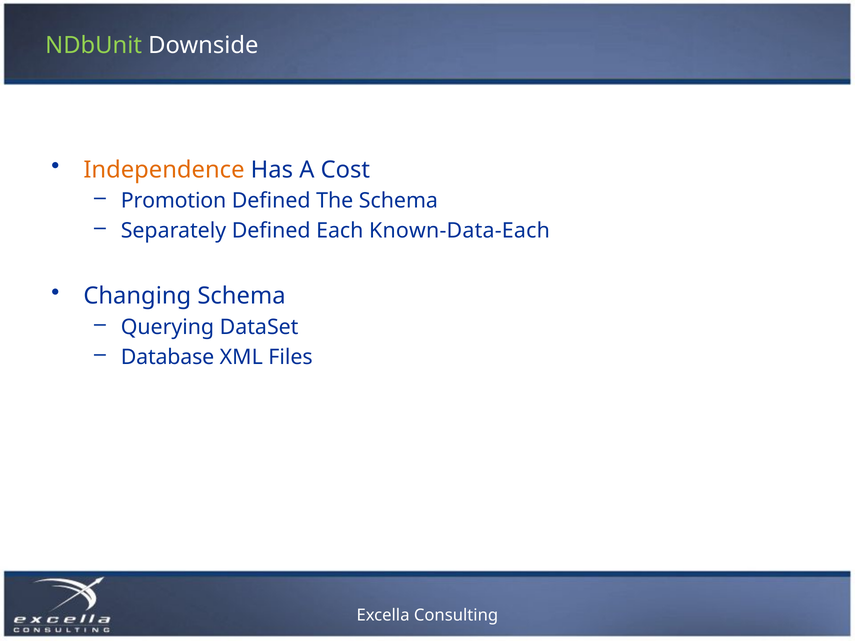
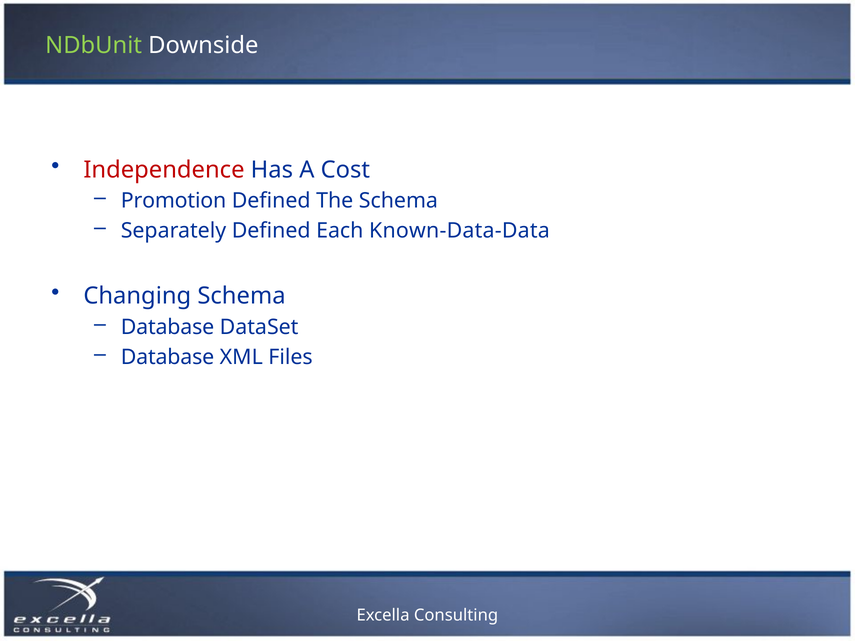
Independence colour: orange -> red (164, 170)
Known-Data-Each: Known-Data-Each -> Known-Data-Data (459, 231)
Querying: Querying -> Database (168, 327)
